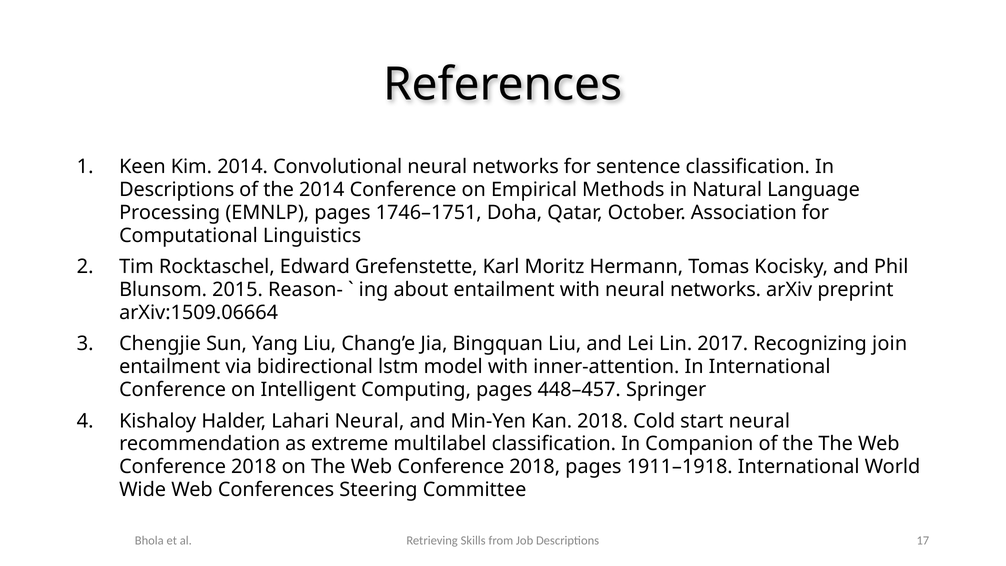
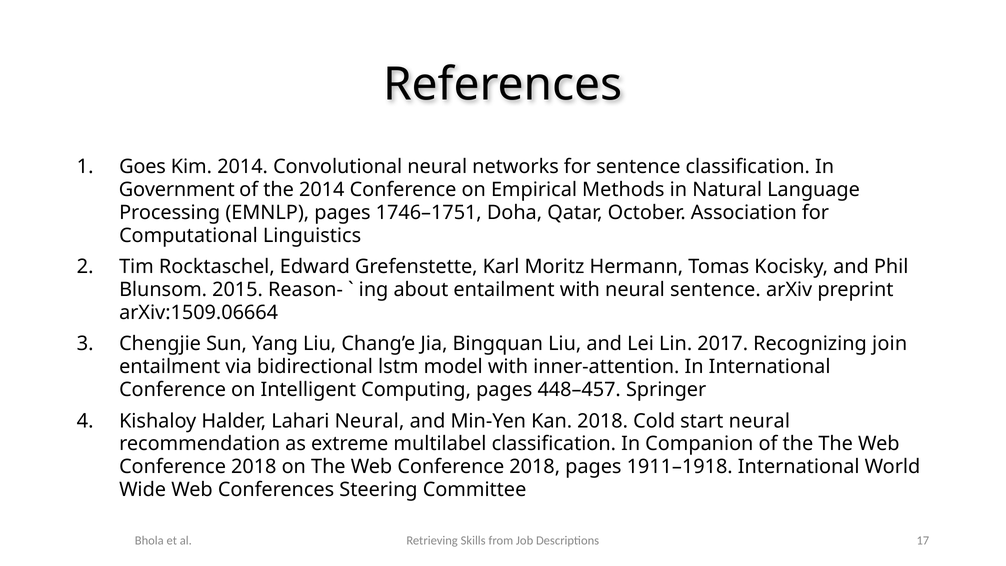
Keen: Keen -> Goes (142, 167)
Descriptions: Descriptions -> Government (177, 190)
with neural networks: networks -> sentence (715, 290)
